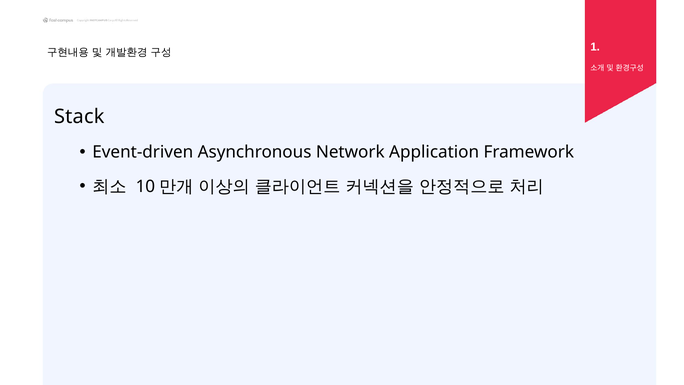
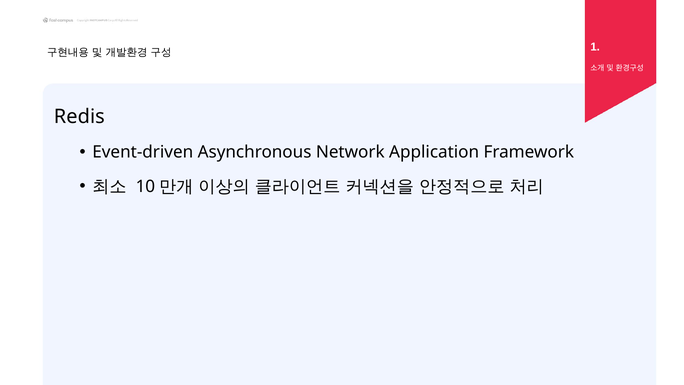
Stack: Stack -> Redis (79, 116)
